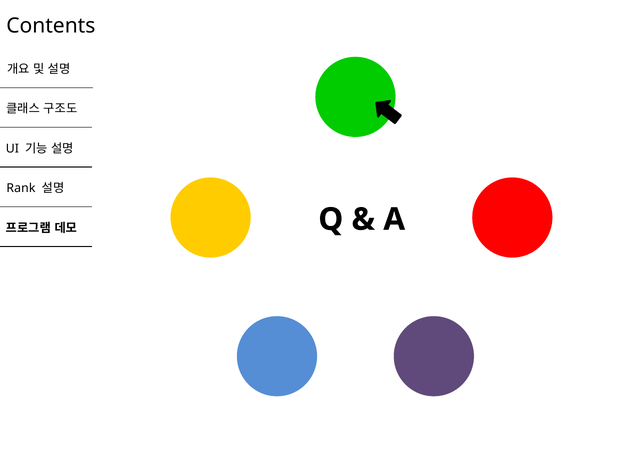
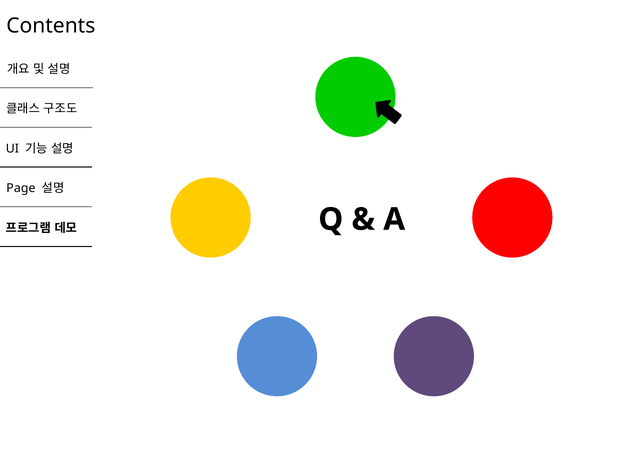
Rank: Rank -> Page (21, 188)
